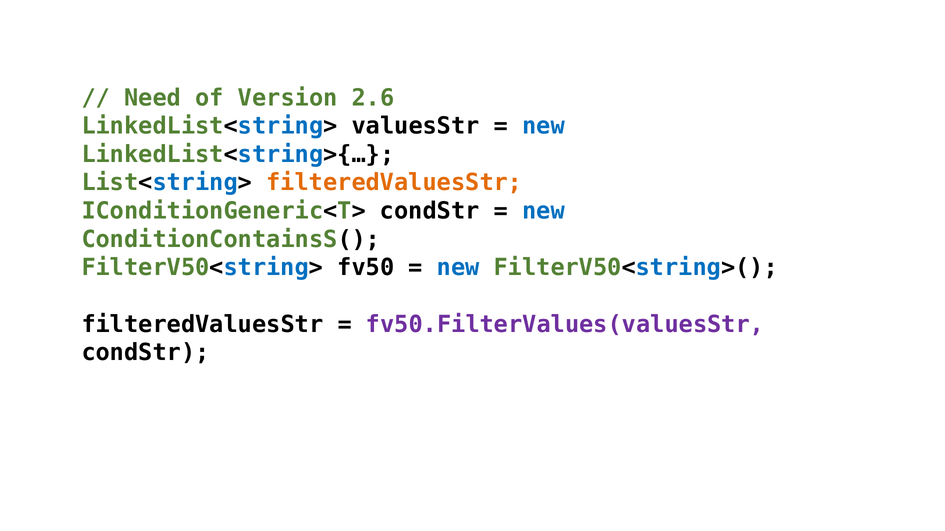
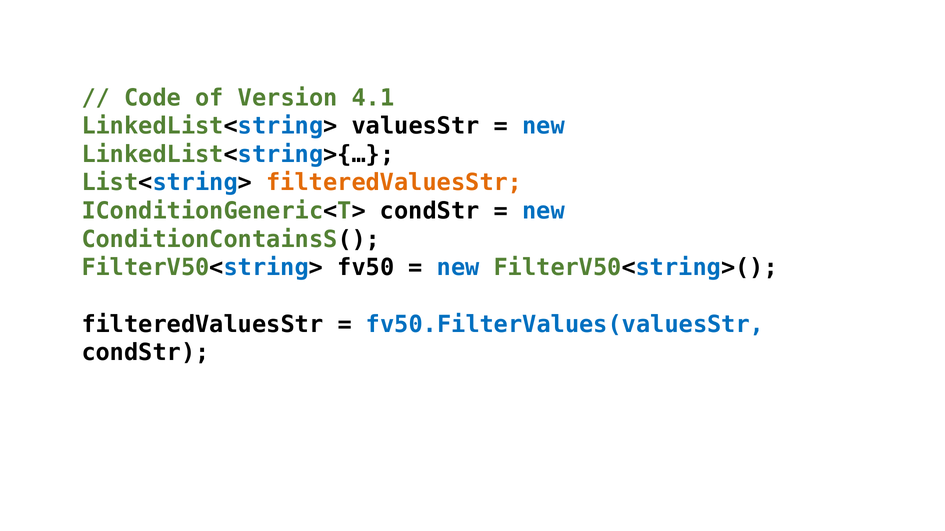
Need: Need -> Code (153, 98)
2.6: 2.6 -> 4.1 (373, 98)
fv50.FilterValues(valuesStr colour: purple -> blue (565, 325)
